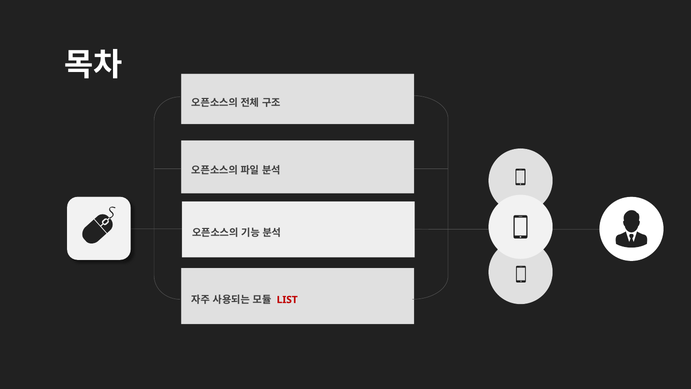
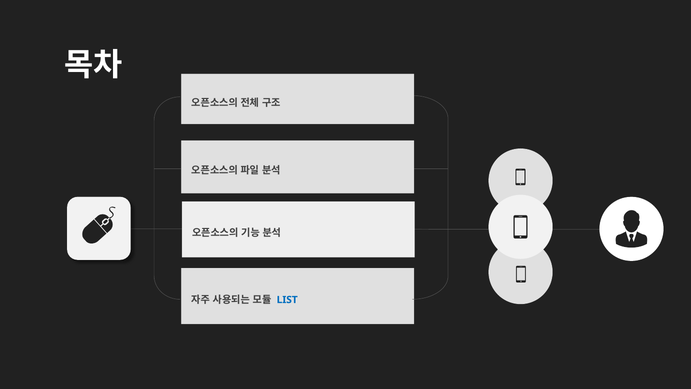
LIST colour: red -> blue (287, 300)
